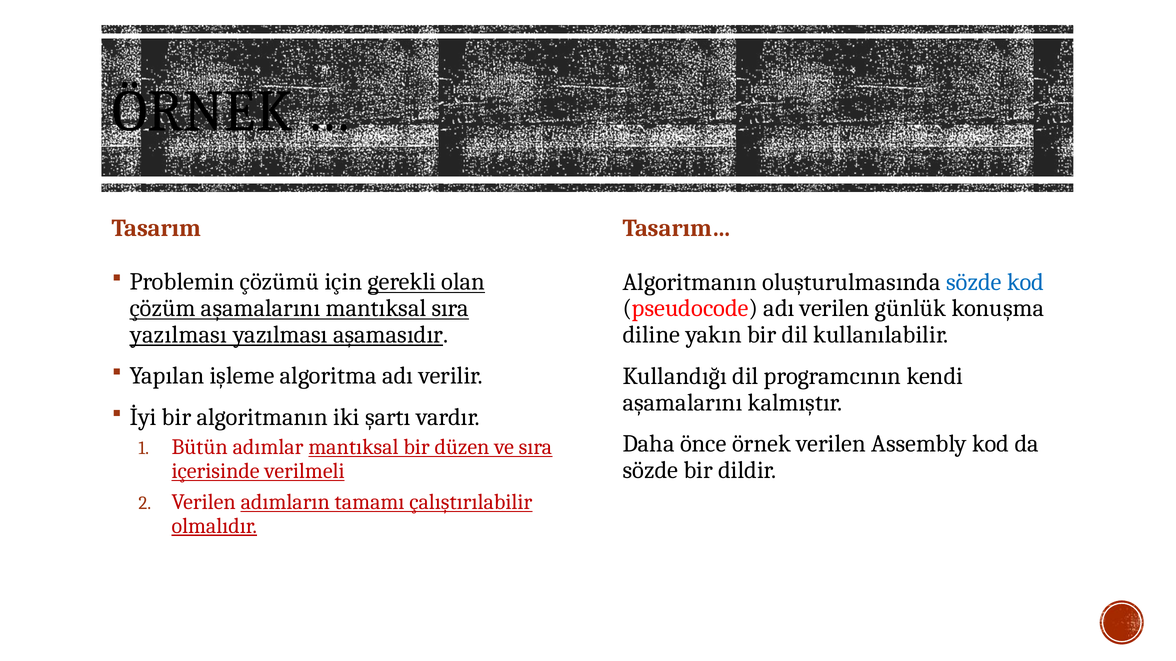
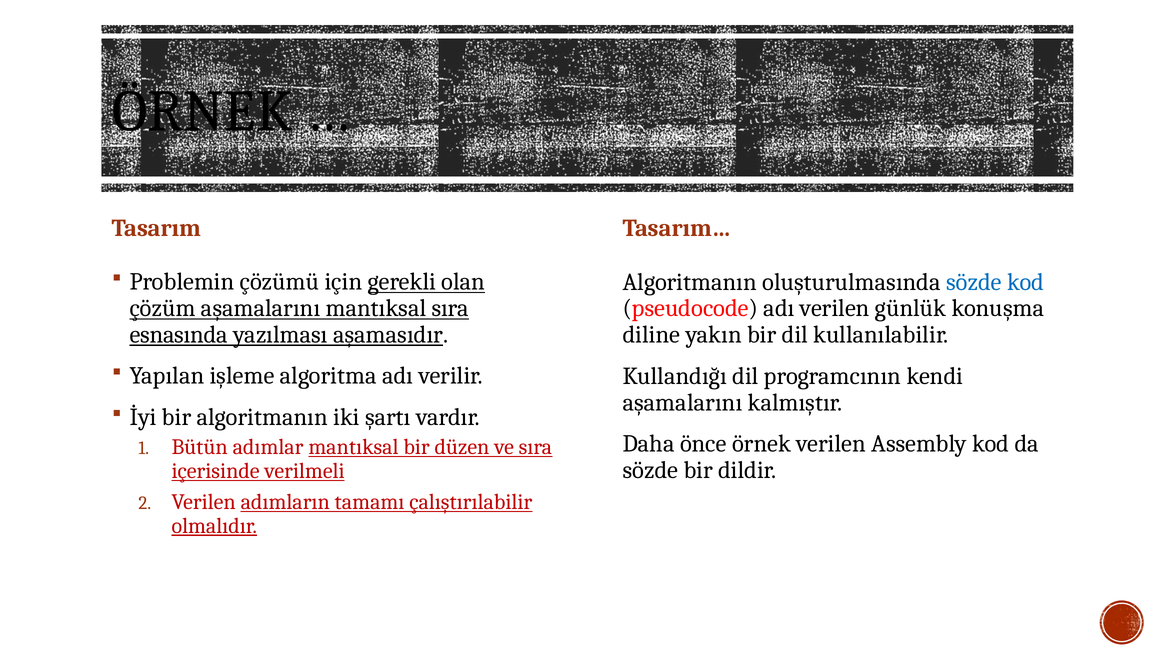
yazılması: yazılması -> esnasında (179, 335)
